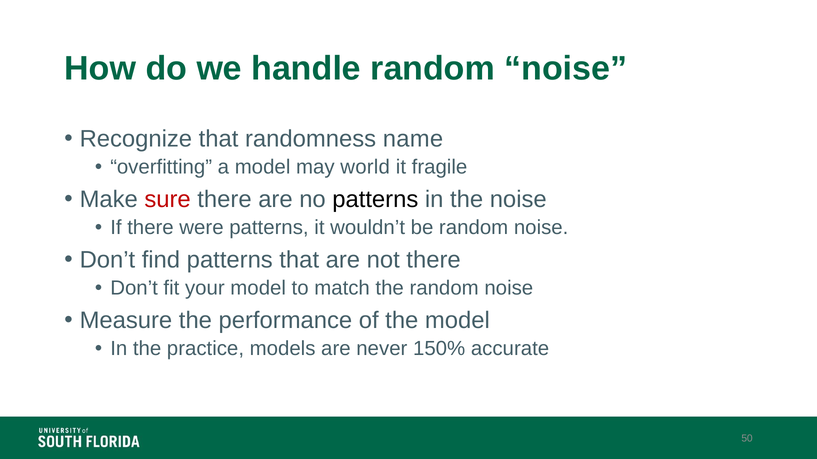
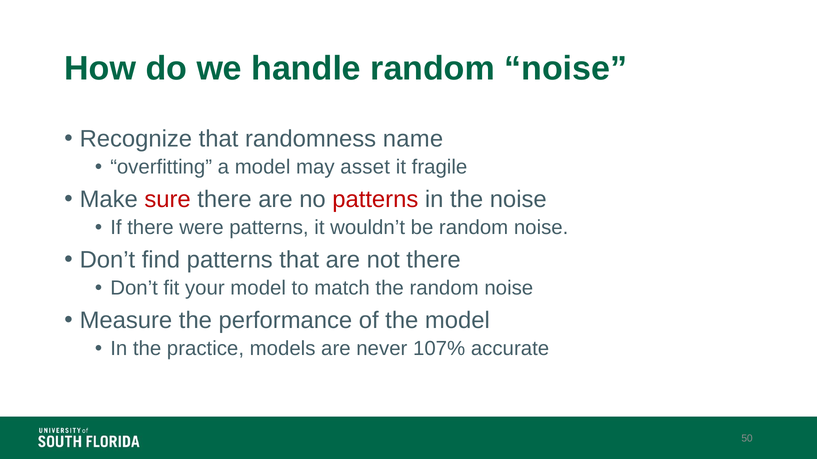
world: world -> asset (365, 167)
patterns colour: black -> red (375, 200)
150%: 150% -> 107% (439, 349)
